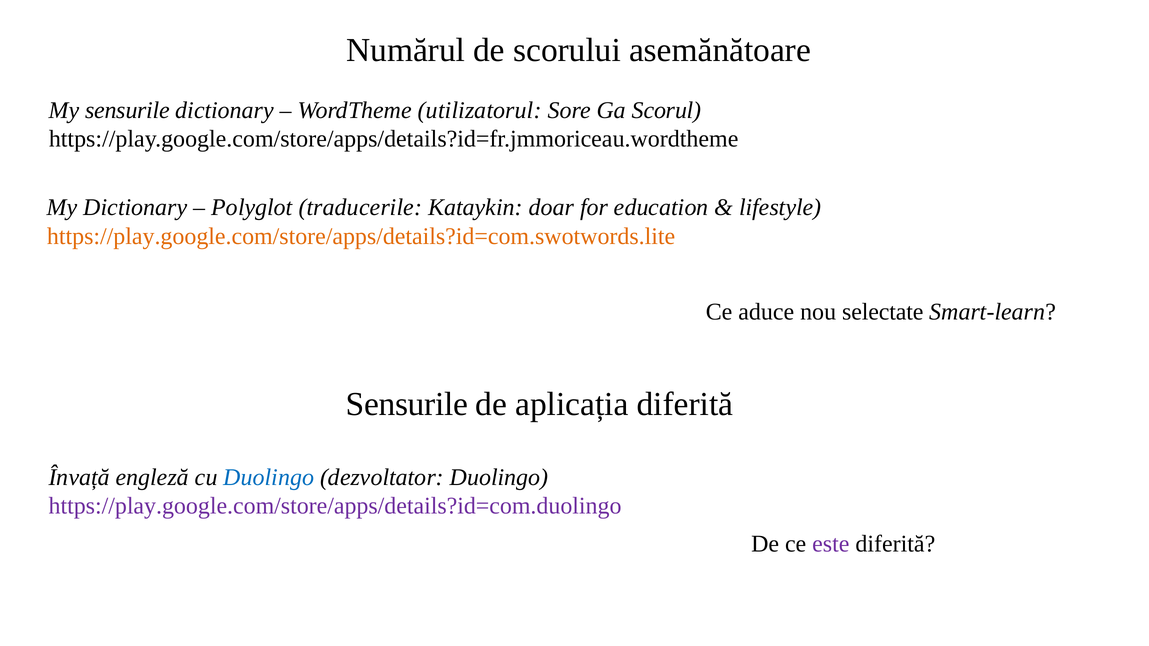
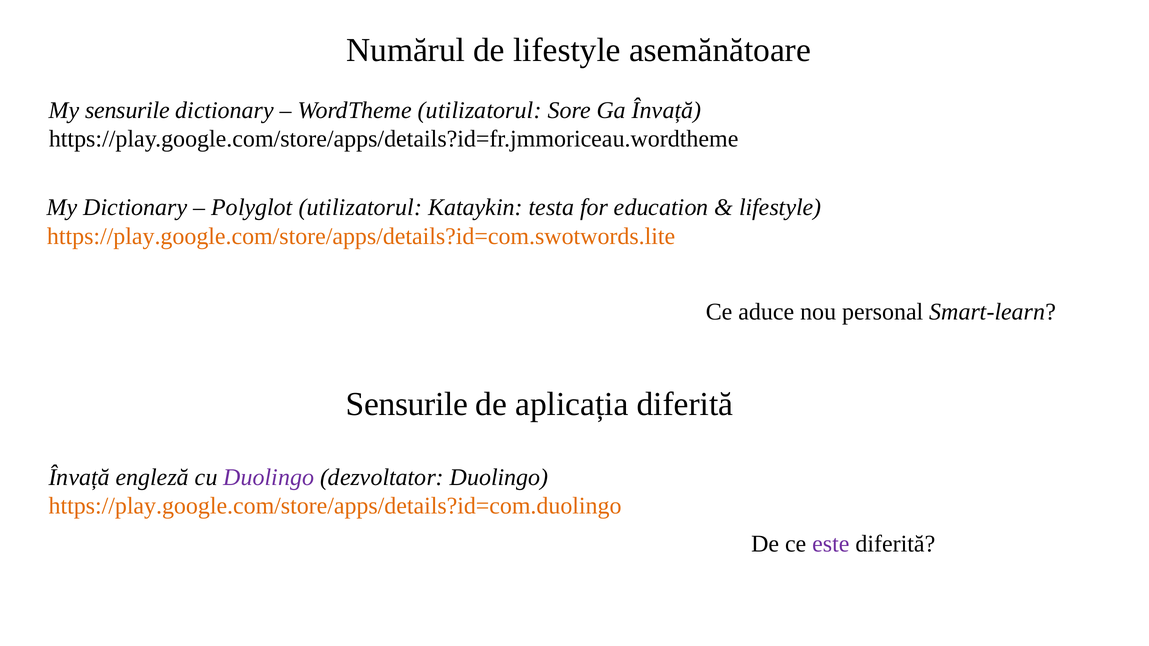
de scorului: scorului -> lifestyle (567, 50)
Ga Scorul: Scorul -> Învață (667, 110)
Polyglot traducerile: traducerile -> utilizatorul (360, 207)
doar: doar -> testa (551, 207)
selectate: selectate -> personal (883, 312)
Duolingo colour: blue -> purple (269, 478)
https://play.google.com/store/apps/details?id=com.duolingo colour: purple -> orange (335, 506)
